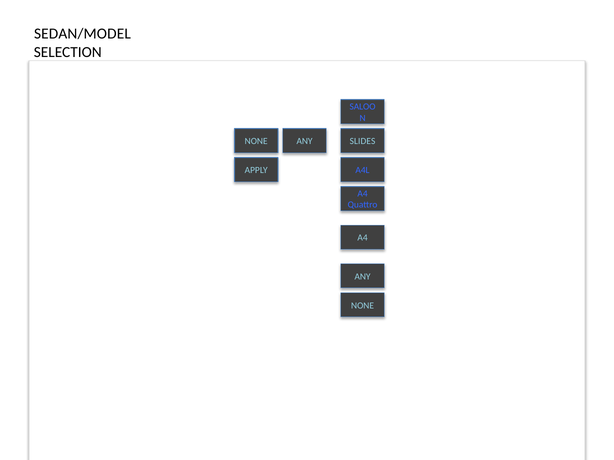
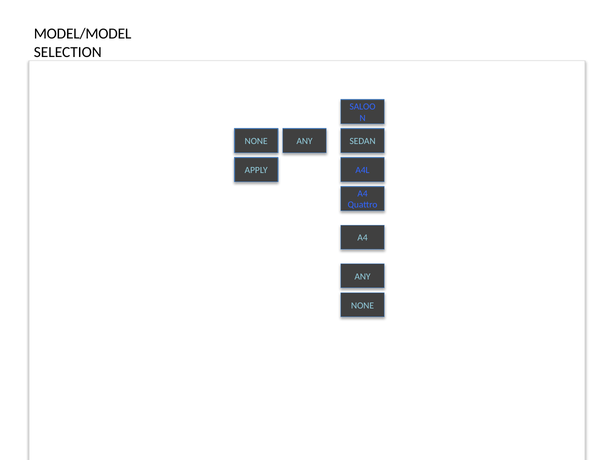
SEDAN/MODEL: SEDAN/MODEL -> MODEL/MODEL (83, 34)
SLIDES: SLIDES -> SEDAN (363, 141)
